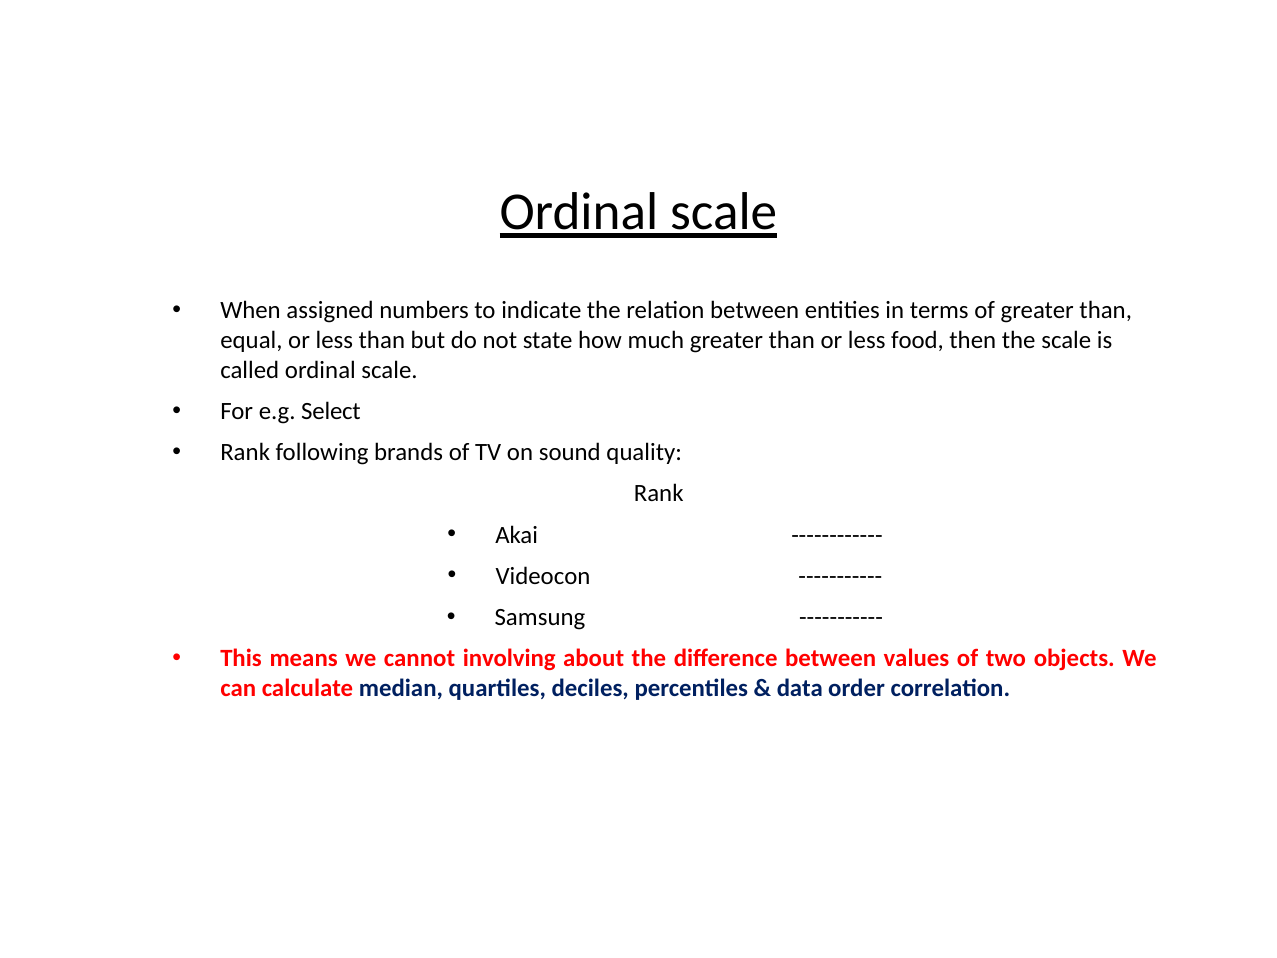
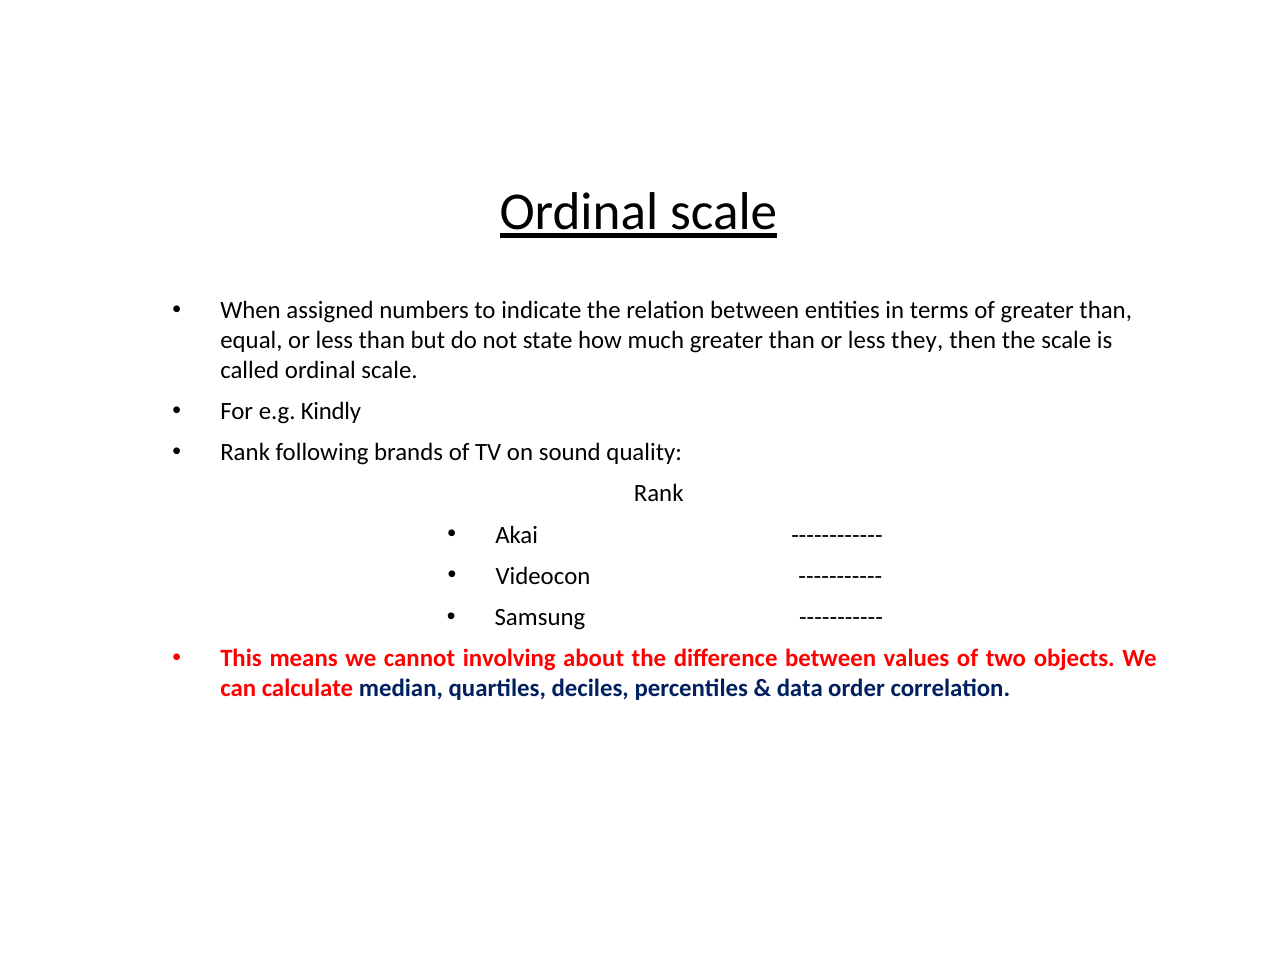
food: food -> they (917, 340)
Select: Select -> Kindly (331, 411)
